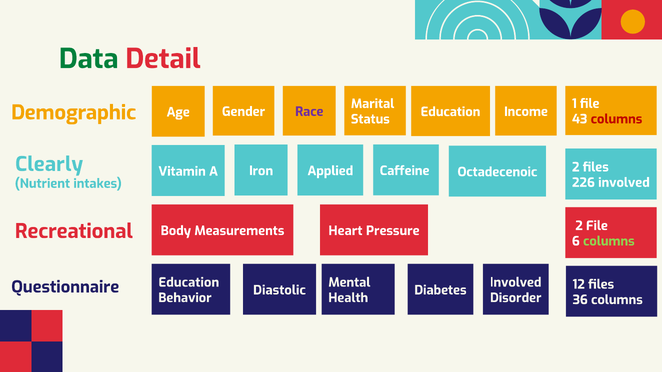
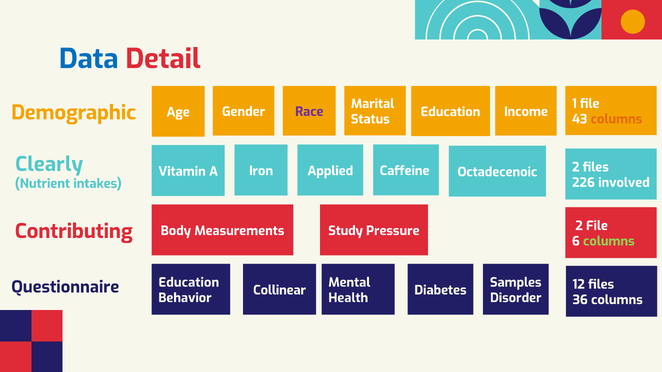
Data colour: green -> blue (89, 59)
columns colour: red -> orange (616, 119)
Recreational: Recreational -> Contributing (74, 232)
Heart: Heart -> Study (346, 231)
Involved: Involved -> Samples (516, 283)
Diastolic: Diastolic -> Collinear (280, 290)
